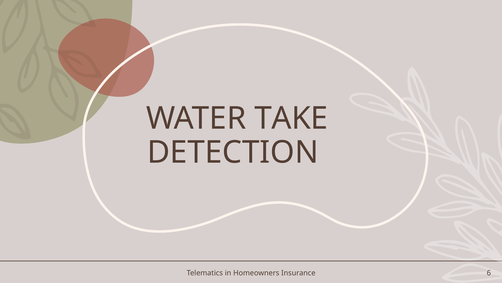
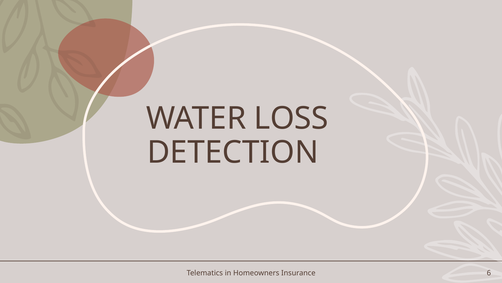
TAKE: TAKE -> LOSS (291, 118)
